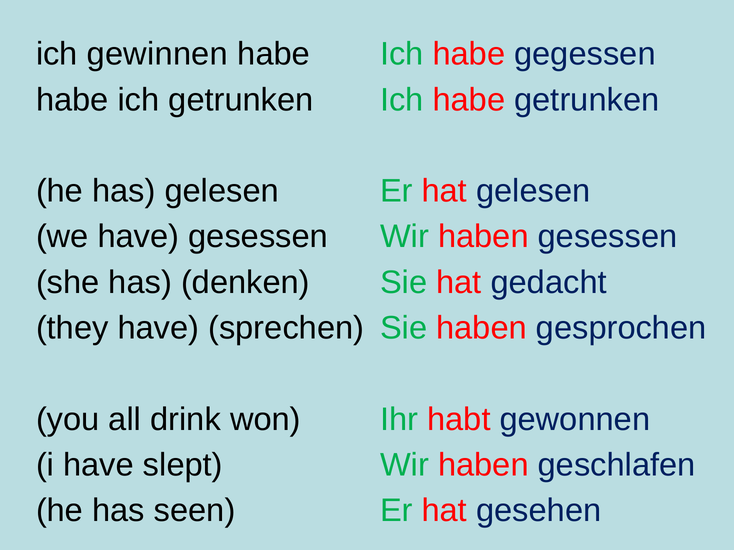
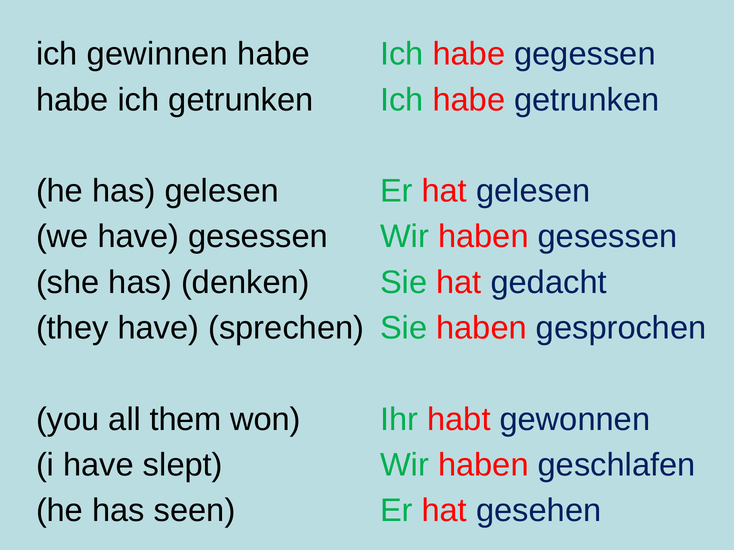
drink: drink -> them (186, 420)
